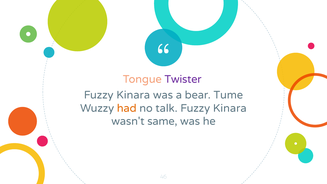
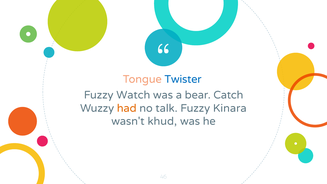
Twister colour: purple -> blue (183, 79)
Kinara: Kinara -> Watch (133, 95)
Tume: Tume -> Catch (228, 95)
same: same -> khud (162, 121)
